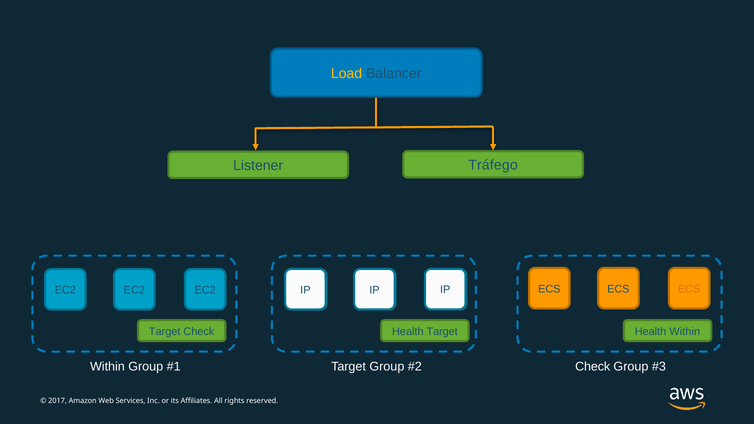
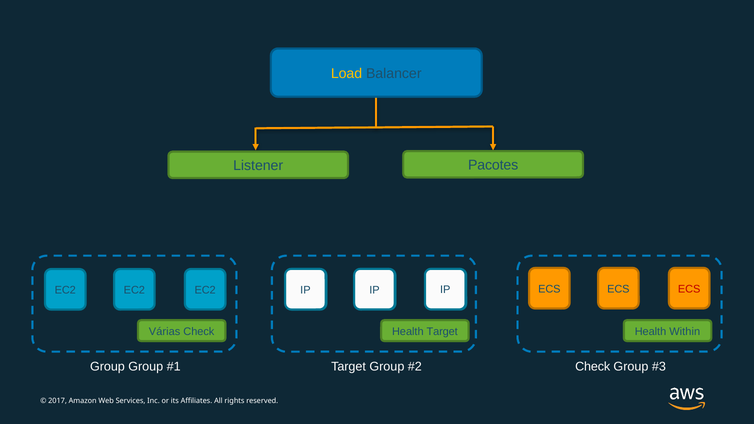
Tráfego: Tráfego -> Pacotes (493, 165)
ECS colour: orange -> red (689, 289)
Target: Target -> Várias (165, 331)
Within: Within -> Group (107, 367)
